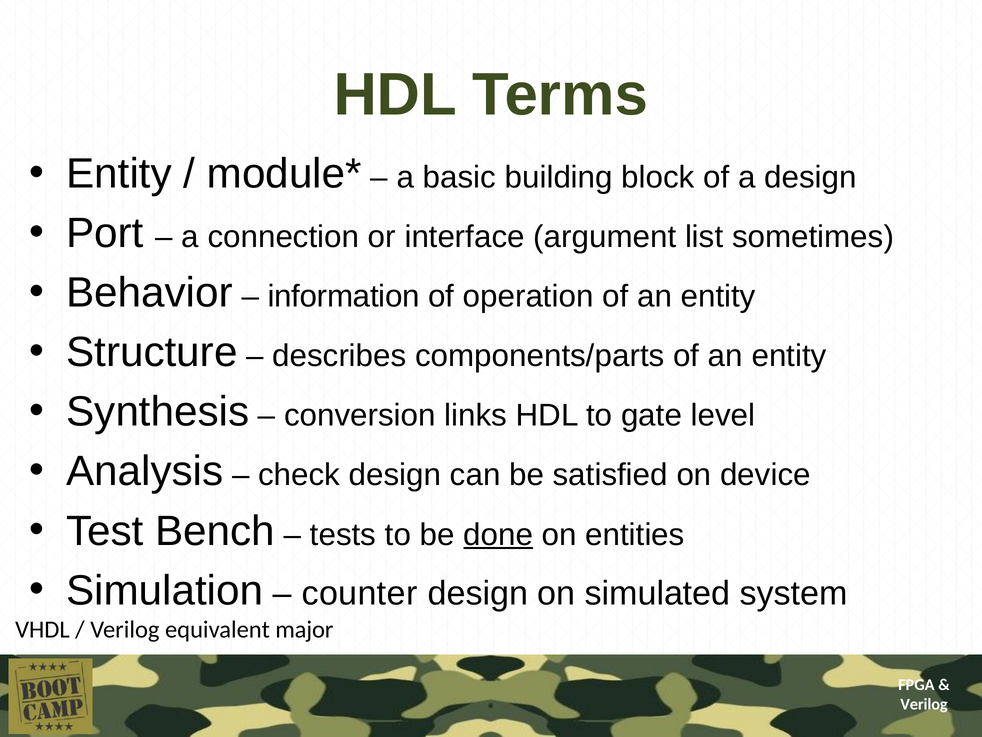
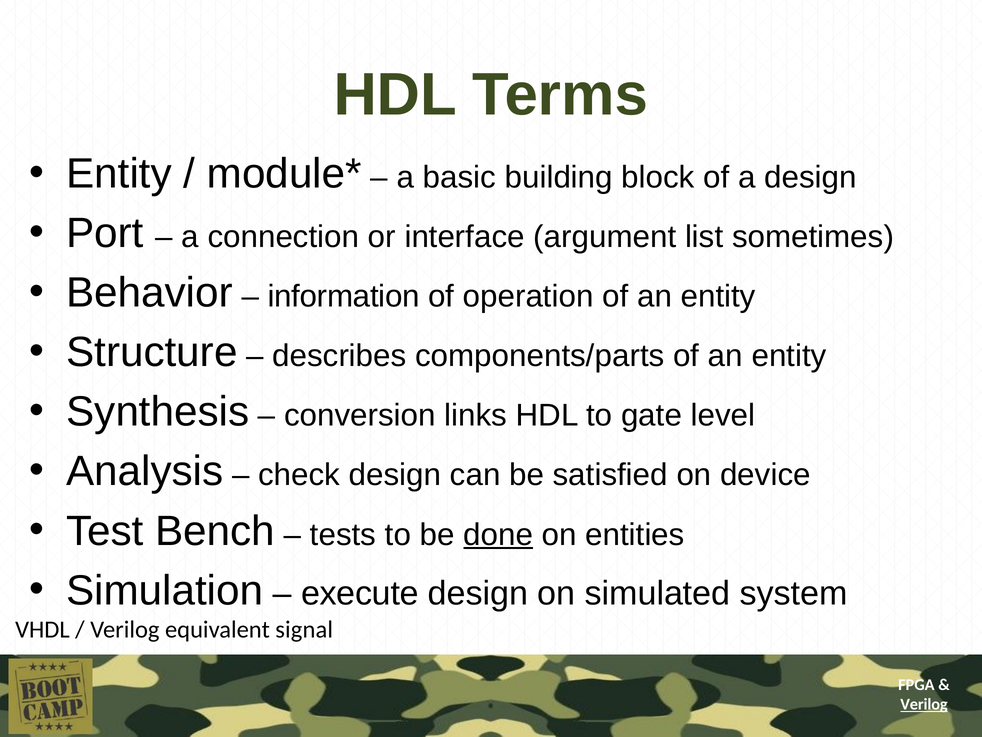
counter: counter -> execute (360, 593)
major: major -> signal (304, 629)
Verilog underline: none -> present (924, 704)
